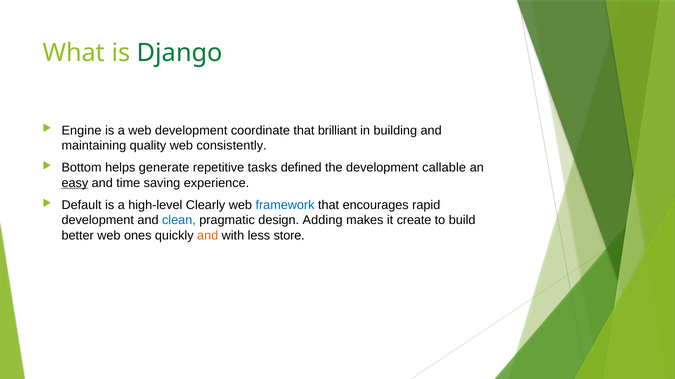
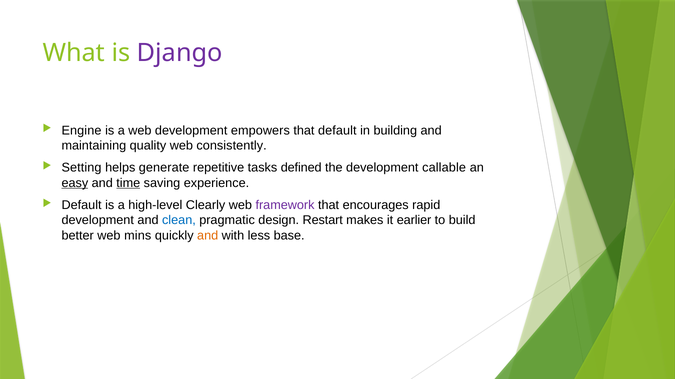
Django colour: green -> purple (180, 53)
coordinate: coordinate -> empowers (260, 131)
that brilliant: brilliant -> default (337, 131)
Bottom: Bottom -> Setting (82, 168)
time underline: none -> present (128, 183)
framework colour: blue -> purple (285, 205)
Adding: Adding -> Restart (323, 221)
create: create -> earlier (414, 221)
ones: ones -> mins (138, 236)
store: store -> base (289, 236)
